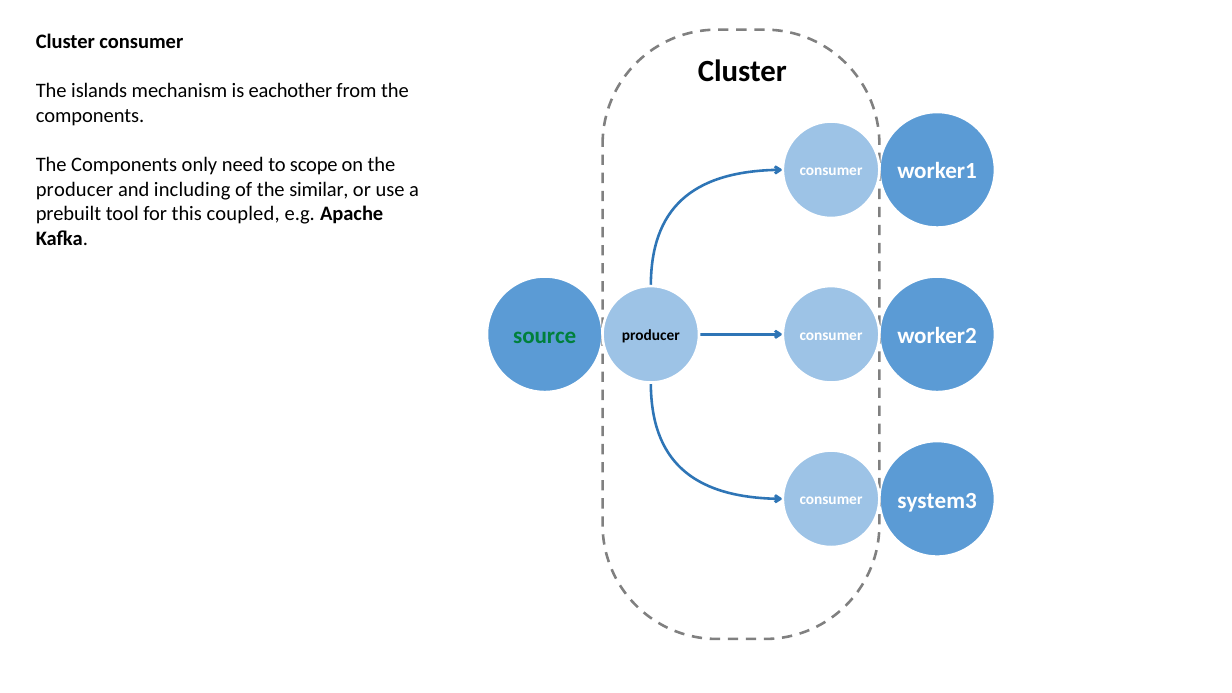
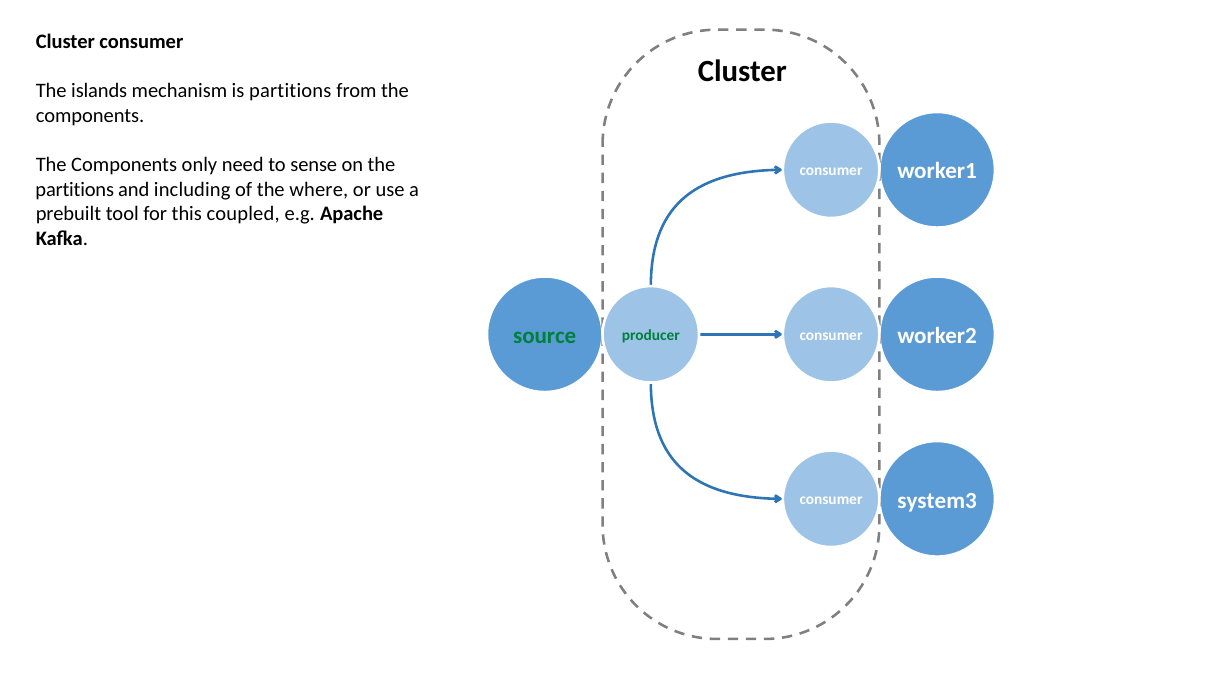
is eachother: eachother -> partitions (290, 91)
scope: scope -> sense (314, 165)
producer: producer -> partitions (75, 189)
similar: similar -> where (319, 189)
producer colour: black -> green (651, 335)
